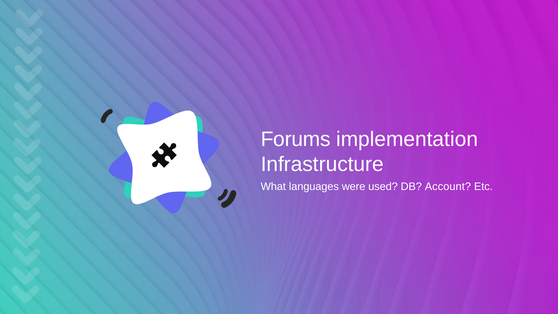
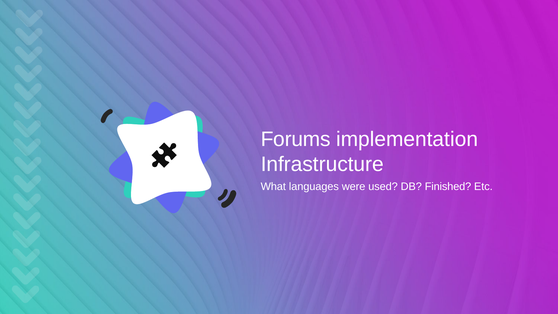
Account: Account -> Finished (448, 187)
